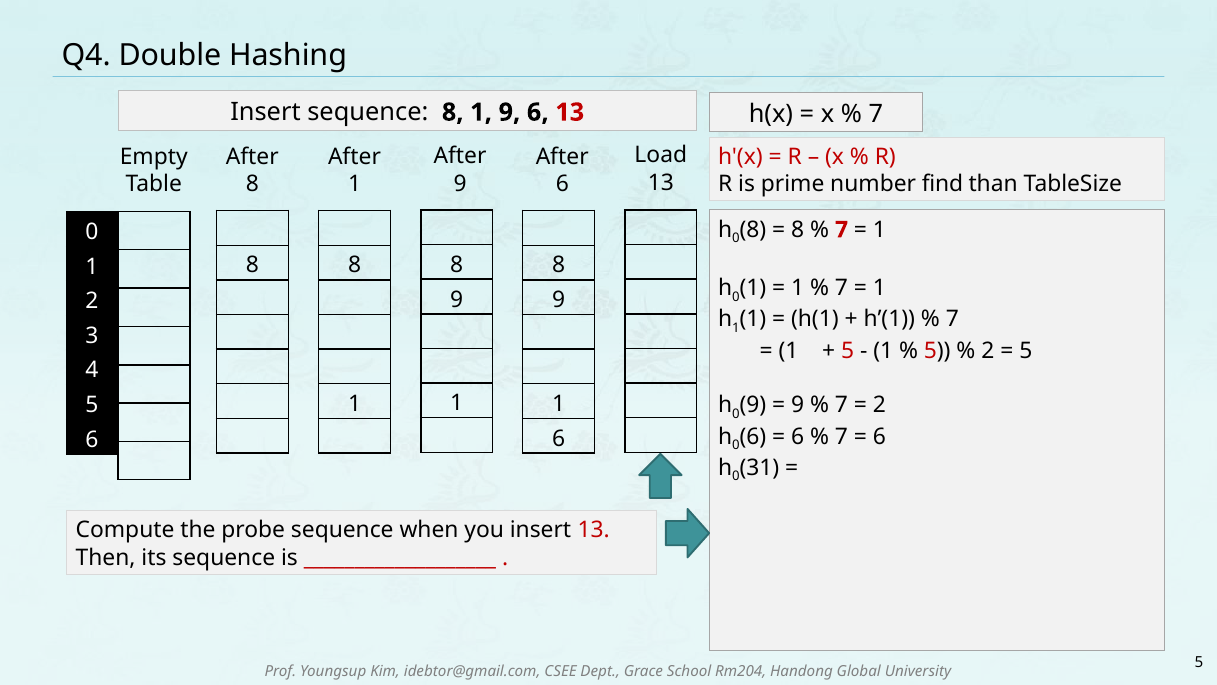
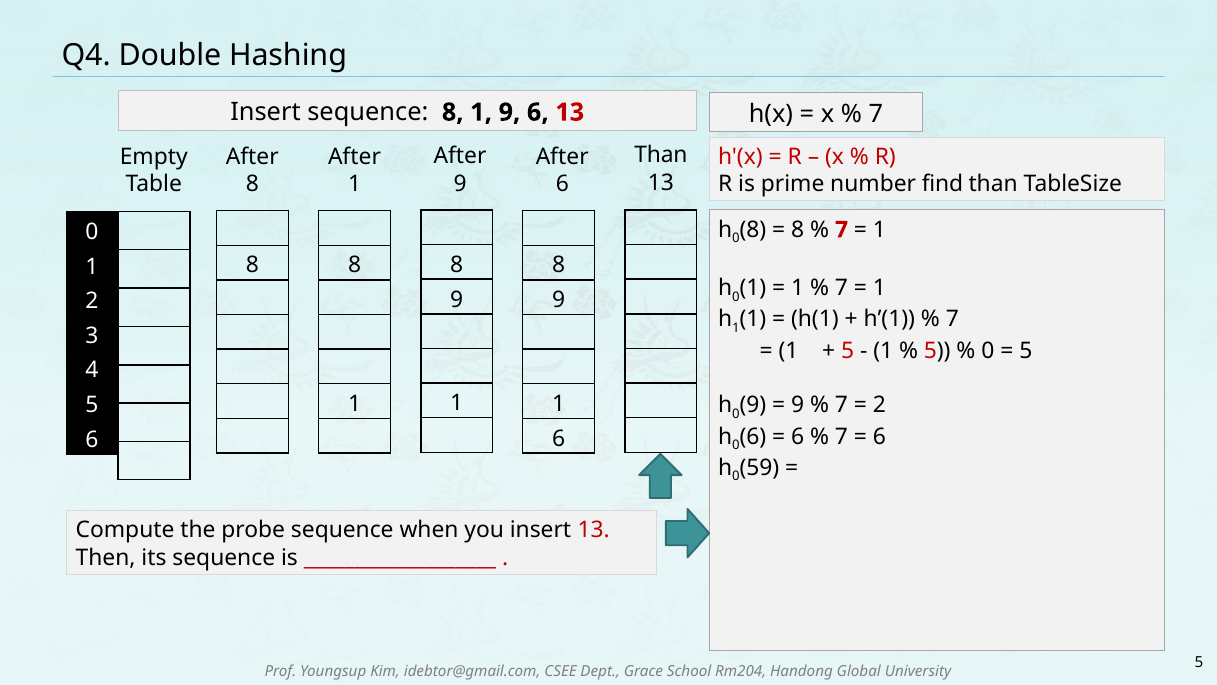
Load: Load -> Than (661, 155)
2: 2 -> 0 (988, 350)
31: 31 -> 59 (759, 467)
